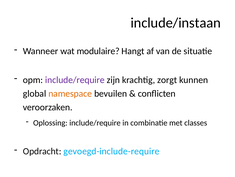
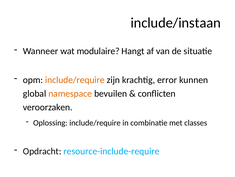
include/require colour: purple -> orange (75, 80)
zorgt: zorgt -> error (167, 80)
gevoegd-include-require: gevoegd-include-require -> resource-include-require (111, 151)
